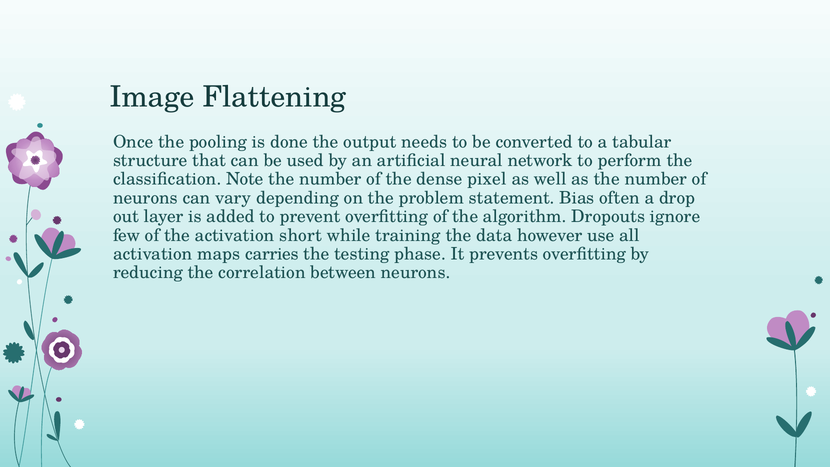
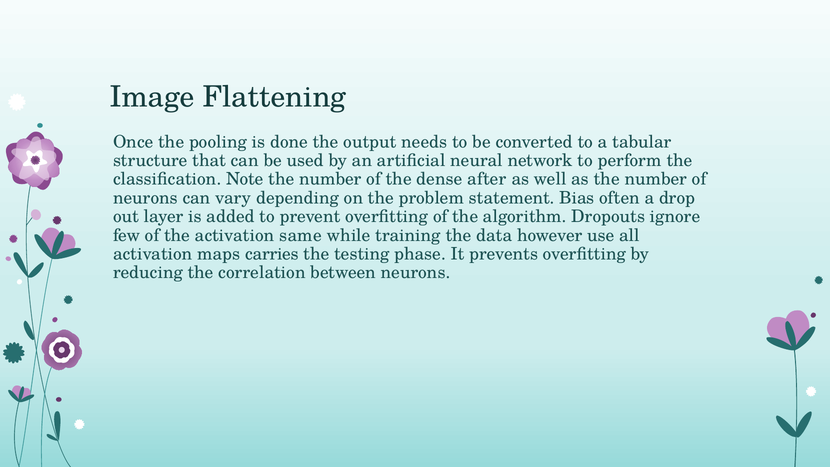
pixel: pixel -> after (487, 179)
short: short -> same (301, 235)
